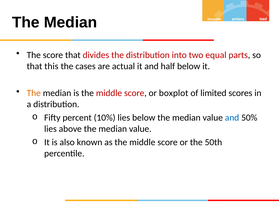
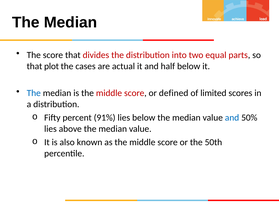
this: this -> plot (52, 66)
The colour: orange -> blue (34, 93)
boxplot: boxplot -> defined (174, 93)
10%: 10% -> 91% (105, 118)
